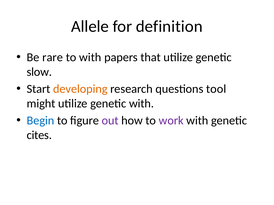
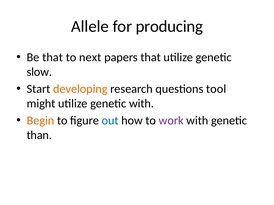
definition: definition -> producing (169, 27)
Be rare: rare -> that (53, 57)
to with: with -> next (90, 57)
Begin colour: blue -> orange (41, 121)
out colour: purple -> blue (110, 121)
cites: cites -> than (39, 135)
